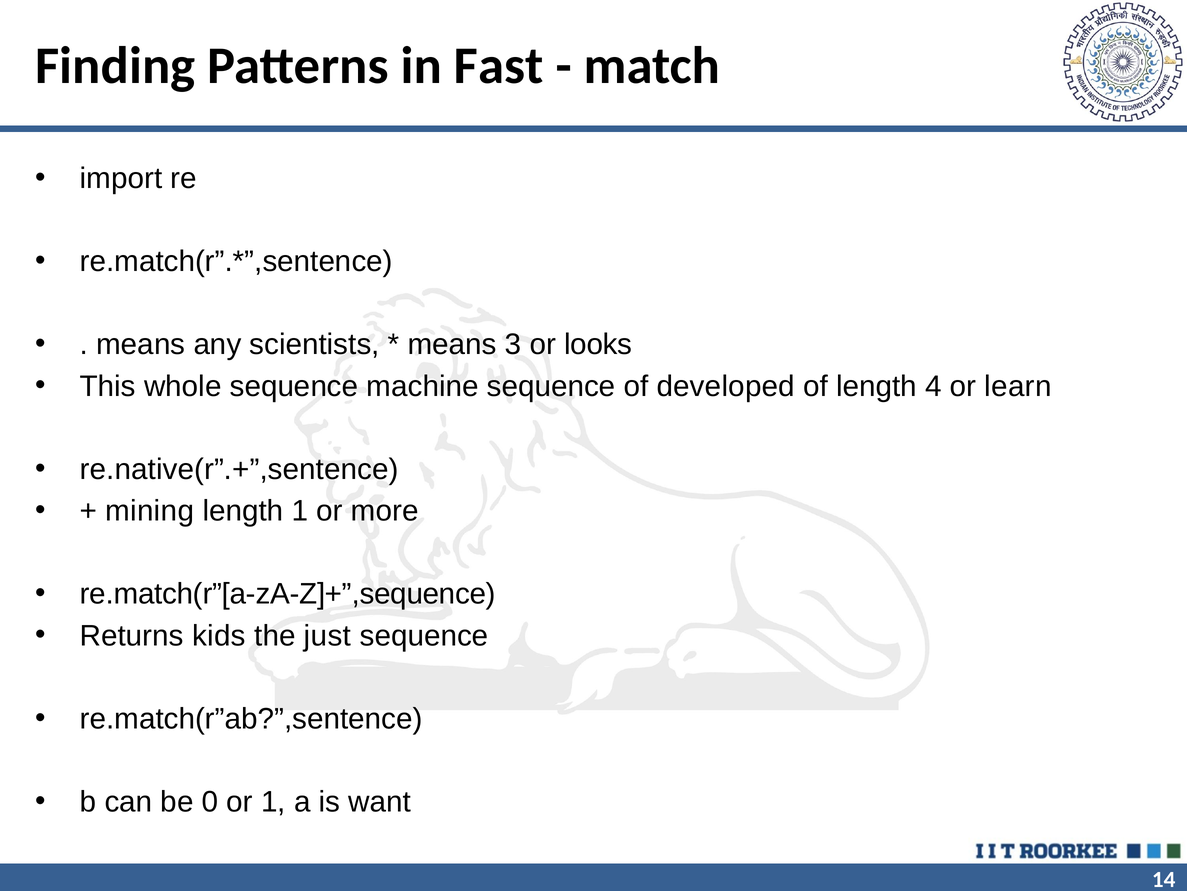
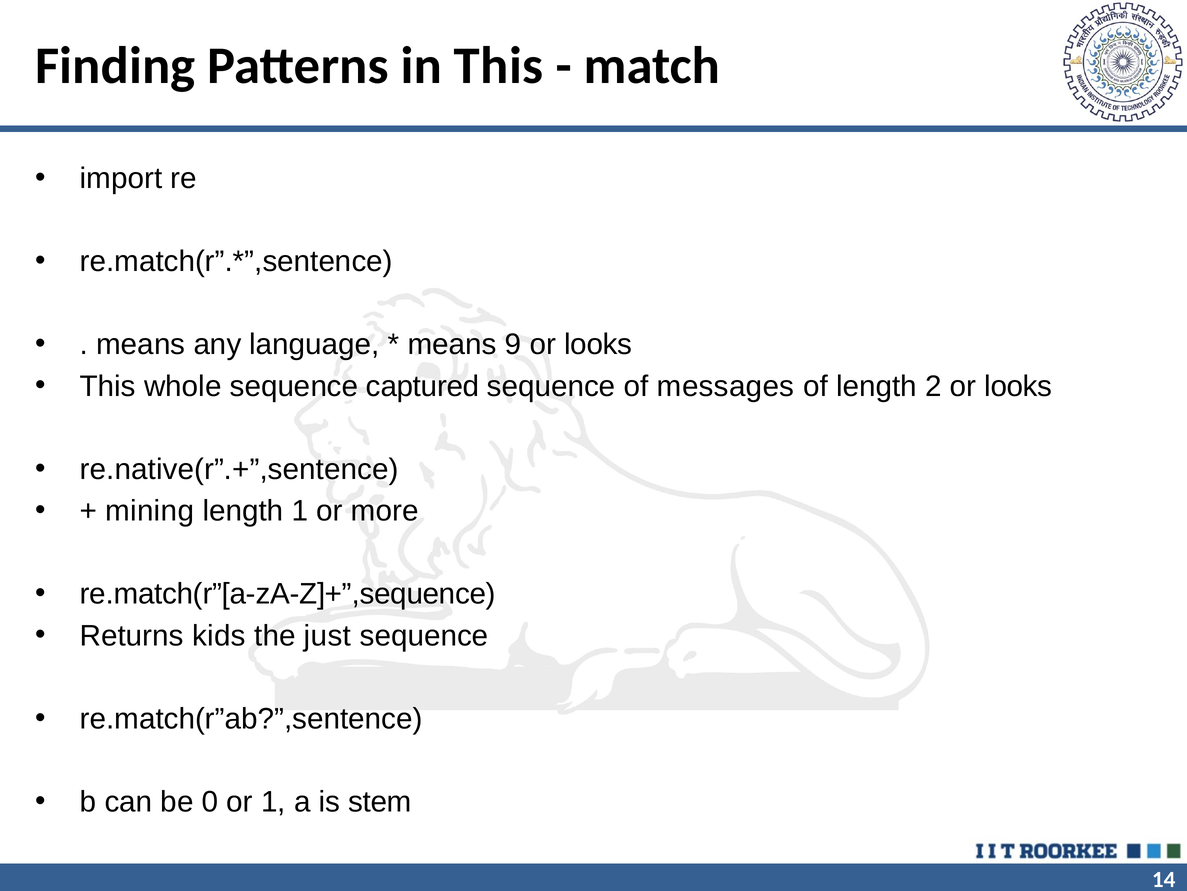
in Fast: Fast -> This (499, 66)
scientists: scientists -> language (315, 344)
3: 3 -> 9 (513, 344)
machine: machine -> captured (423, 386)
developed: developed -> messages (726, 386)
4: 4 -> 2 (933, 386)
learn: learn -> looks (1018, 386)
want: want -> stem (380, 801)
